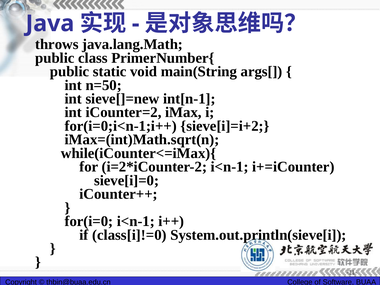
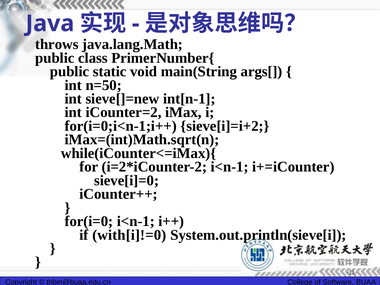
class[i]!=0: class[i]!=0 -> with[i]!=0 (129, 235)
